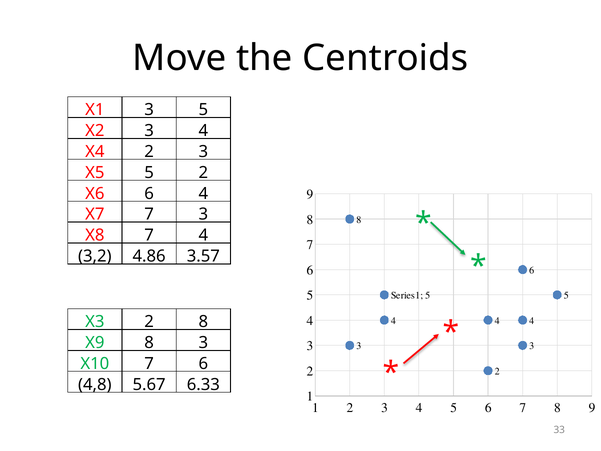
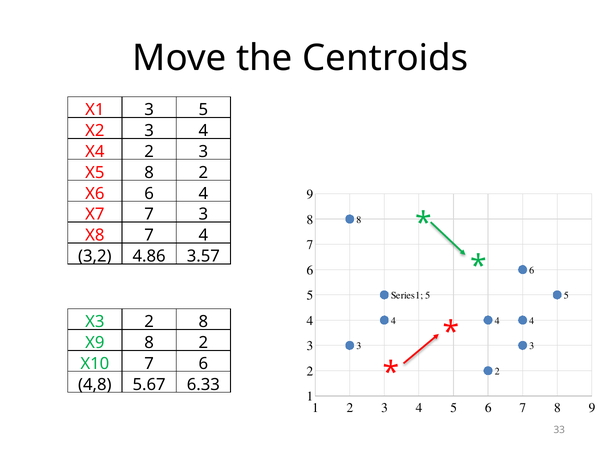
X5 5: 5 -> 8 (149, 173)
X9 8 3: 3 -> 2 (203, 343)
